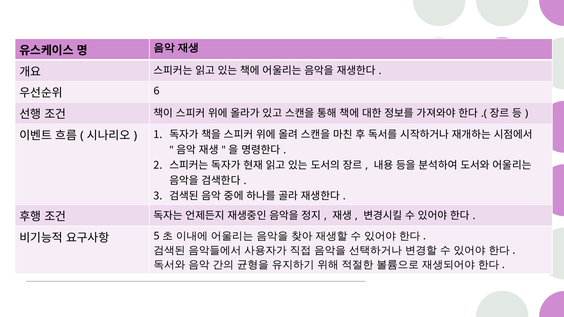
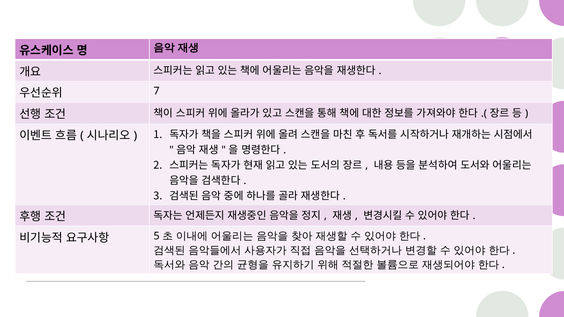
6: 6 -> 7 (157, 91)
